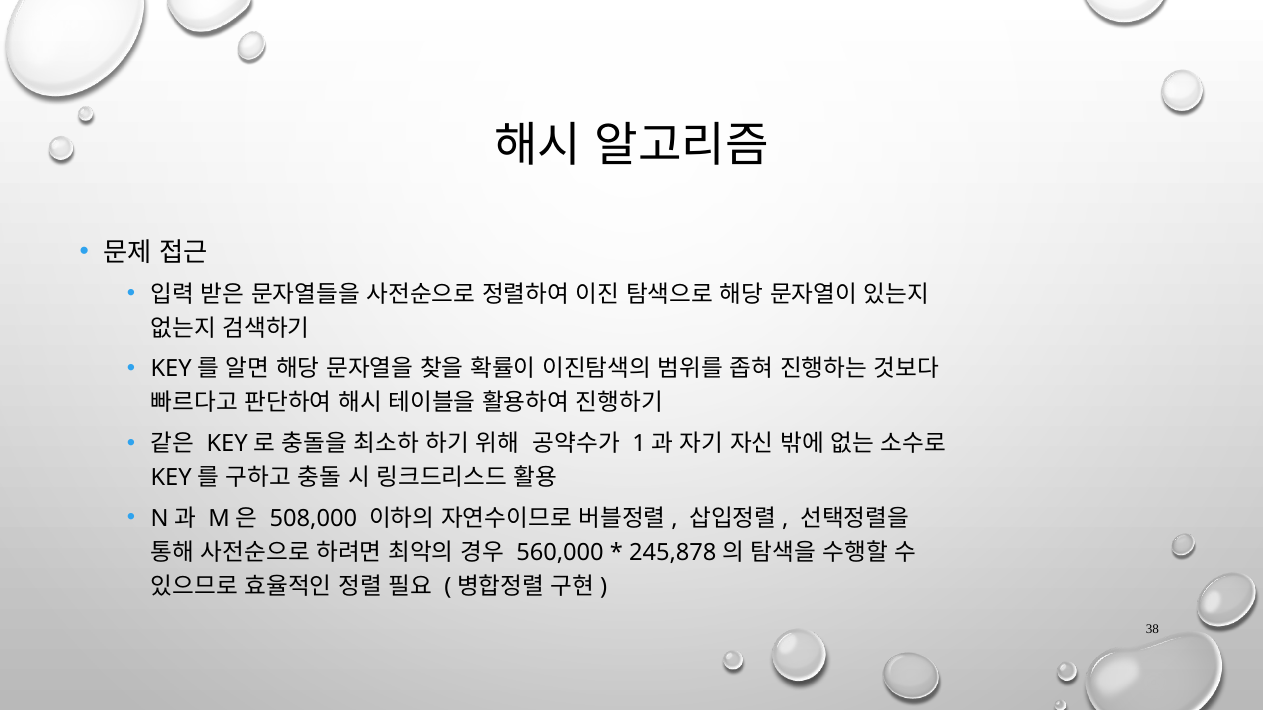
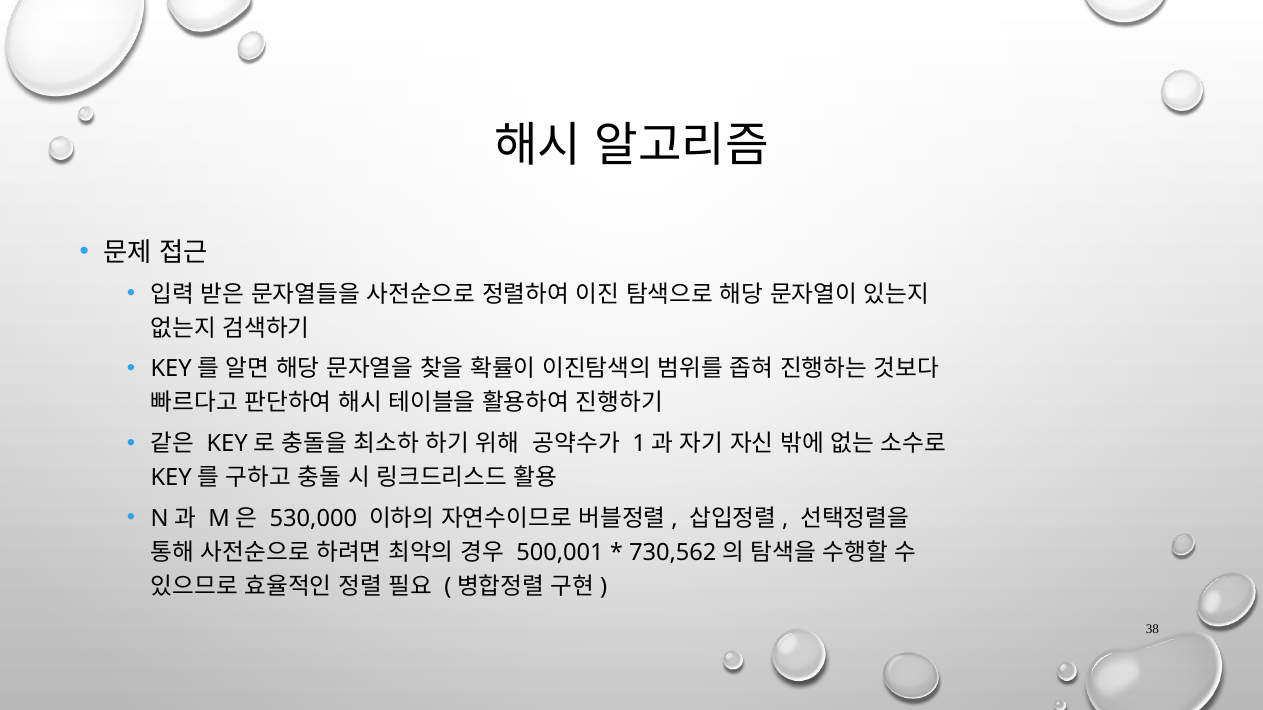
508,000: 508,000 -> 530,000 (313, 519)
560,000: 560,000 -> 500,001 (560, 553)
245,878: 245,878 -> 730,562 (673, 553)
